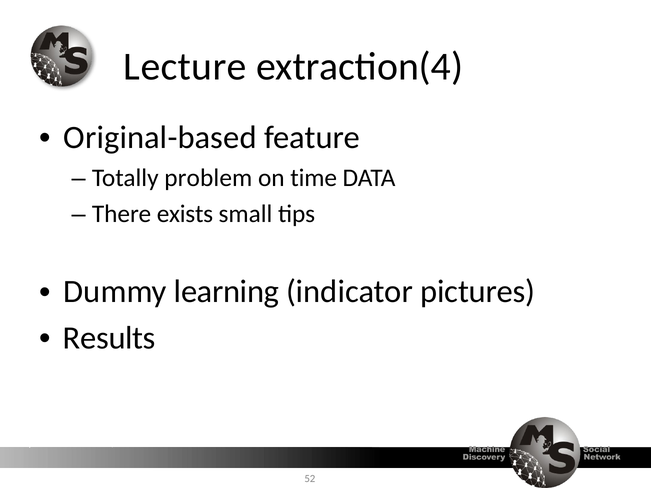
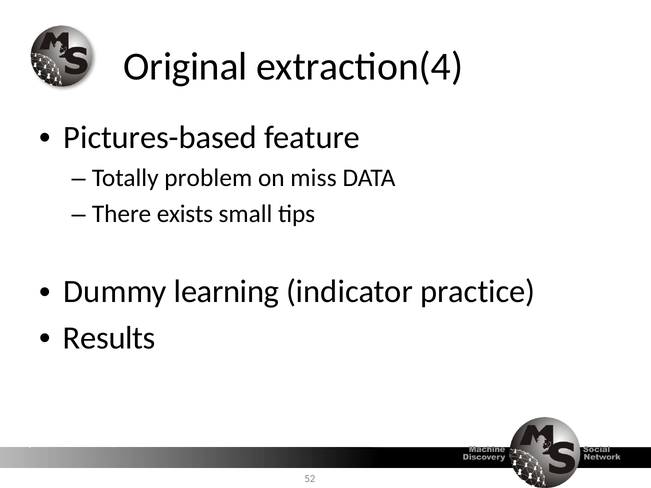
Lecture: Lecture -> Original (185, 67)
Original-based: Original-based -> Pictures-based (160, 137)
time: time -> miss (314, 178)
pictures: pictures -> practice (478, 292)
